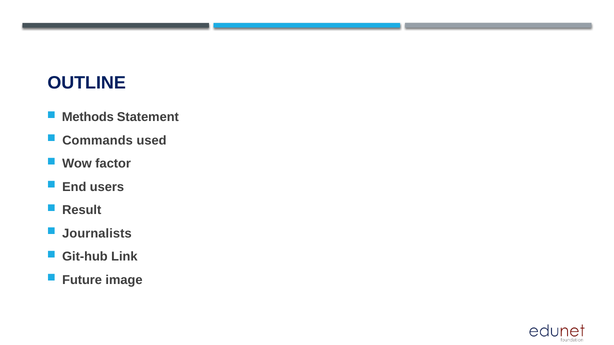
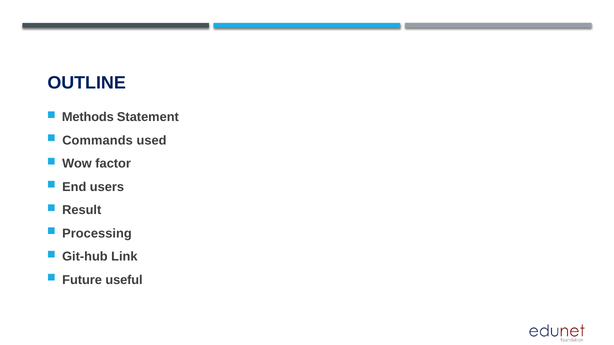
Journalists: Journalists -> Processing (97, 234)
image: image -> useful (124, 280)
